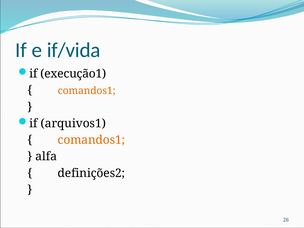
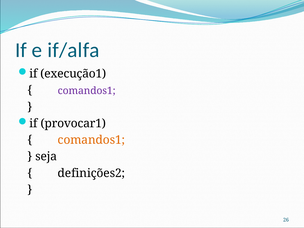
if/vida: if/vida -> if/alfa (73, 50)
comandos1 colour: orange -> purple (87, 91)
arquivos1: arquivos1 -> provocar1 (73, 123)
alfa: alfa -> seja (46, 157)
